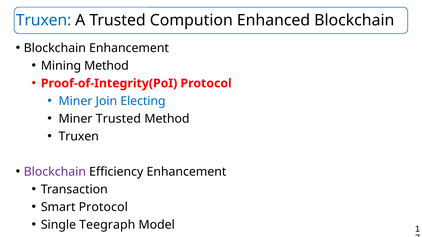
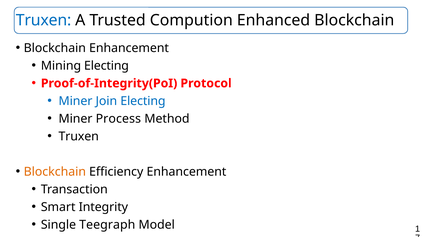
Mining Method: Method -> Electing (106, 66)
Miner Trusted: Trusted -> Process (118, 119)
Blockchain colour: purple -> orange (55, 172)
Smart Protocol: Protocol -> Integrity (103, 207)
